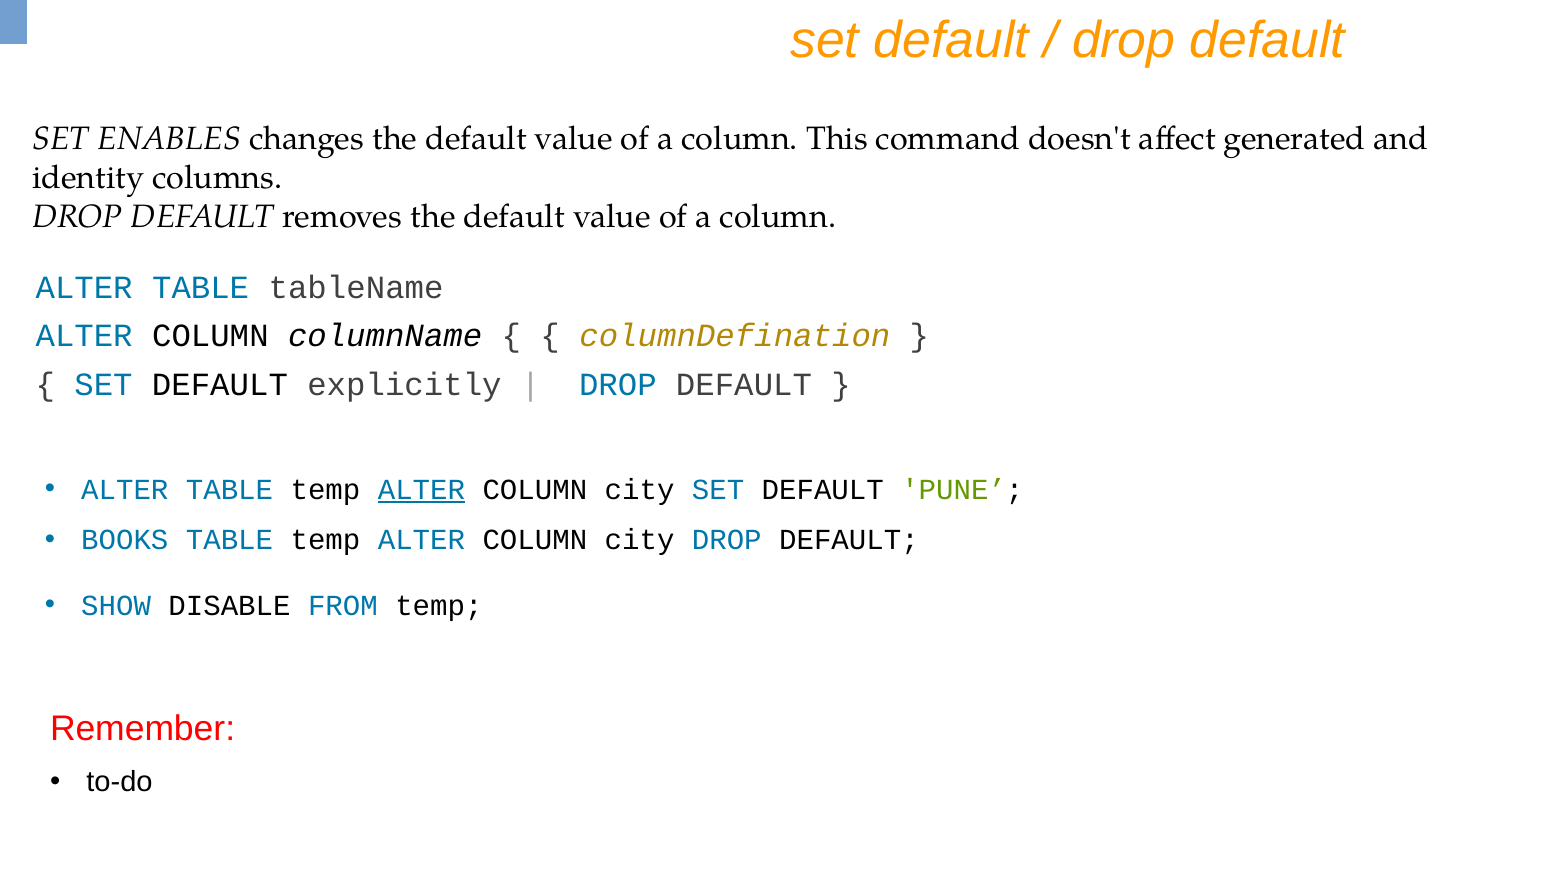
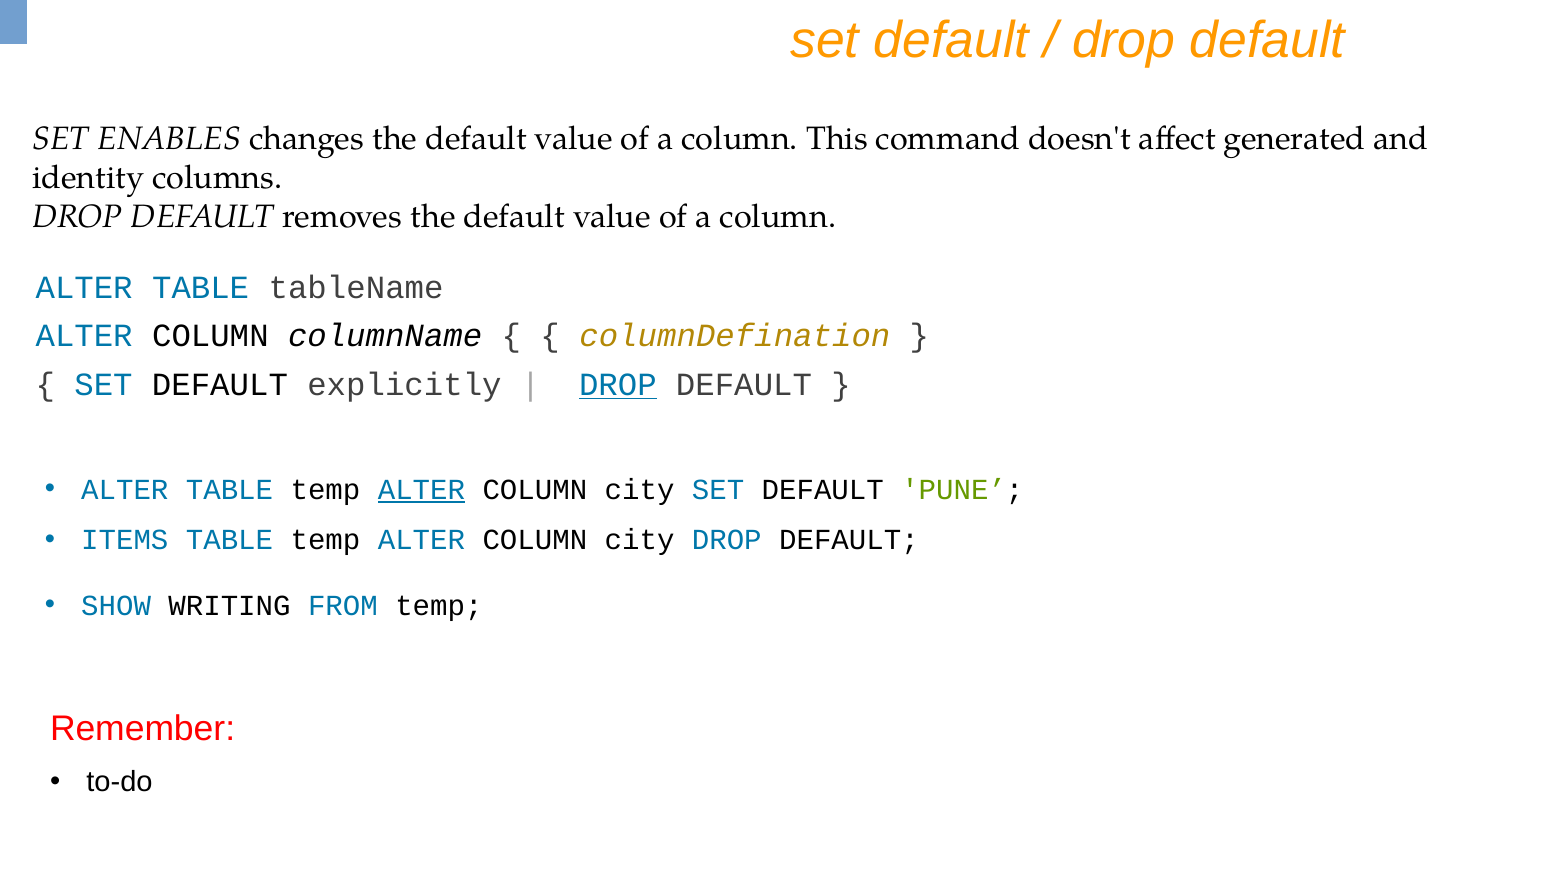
DROP underline: none -> present (618, 384)
BOOKS: BOOKS -> ITEMS (125, 540)
DISABLE: DISABLE -> WRITING (230, 606)
